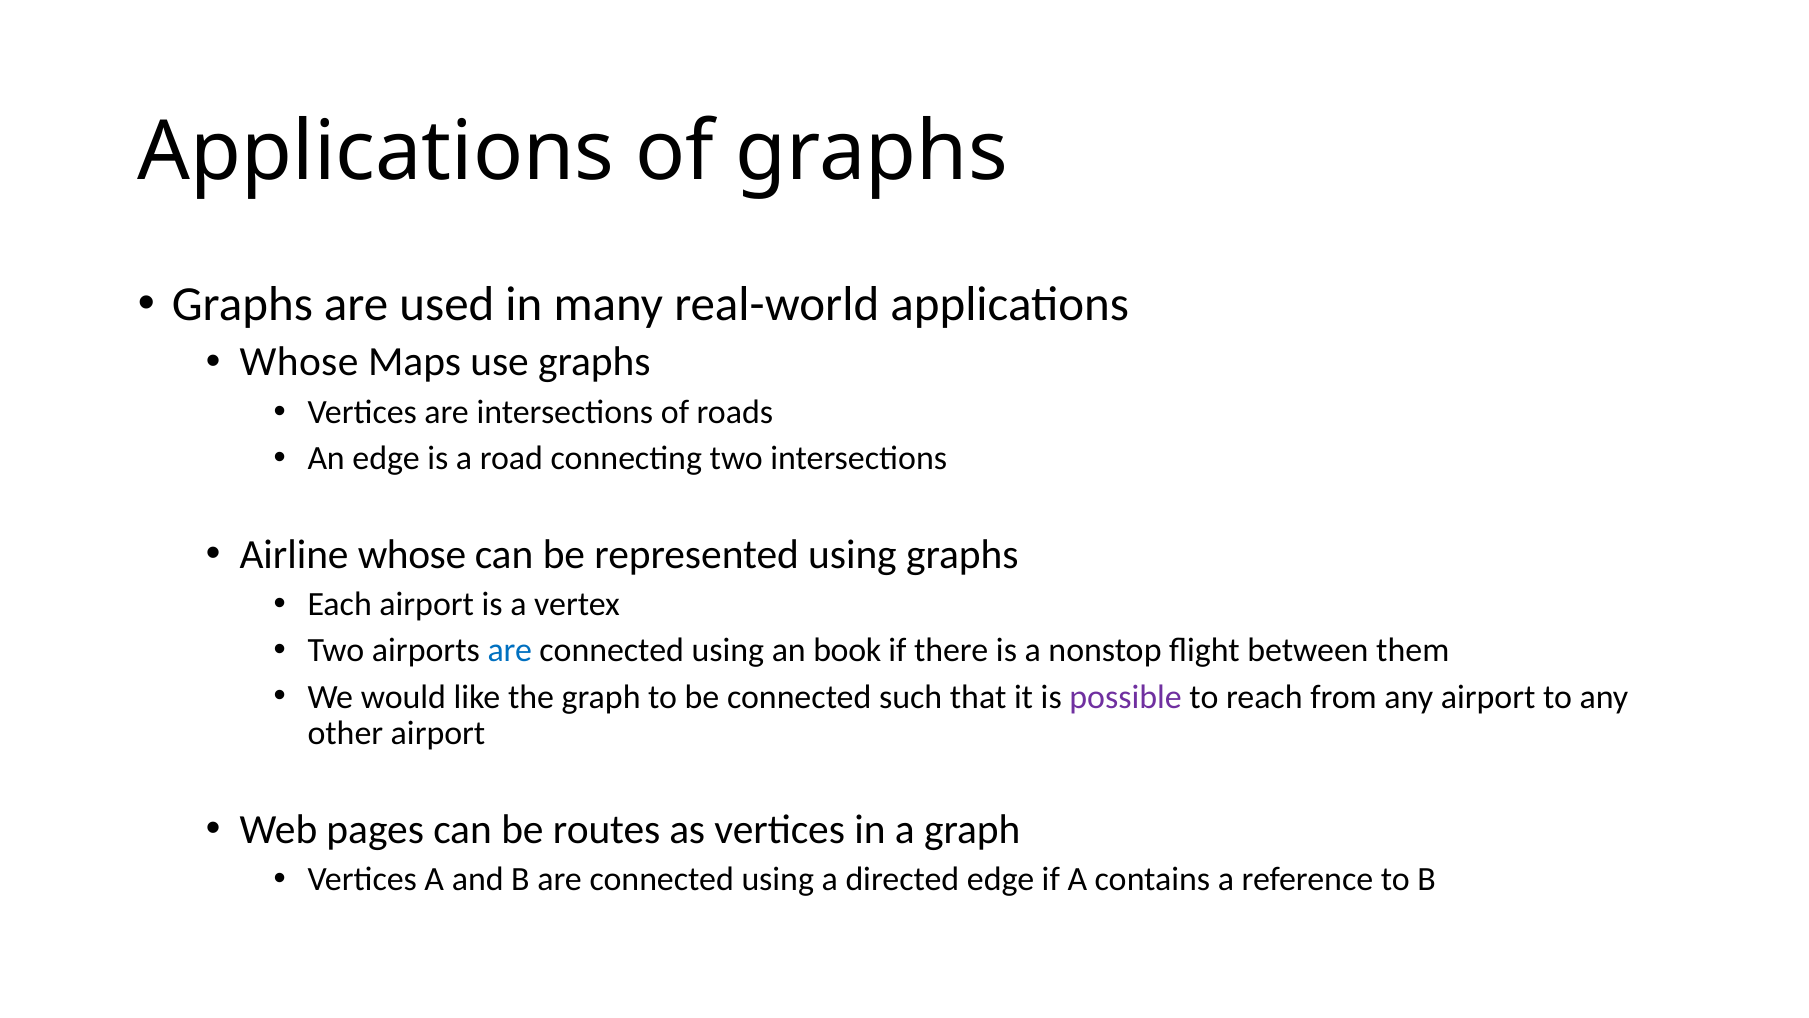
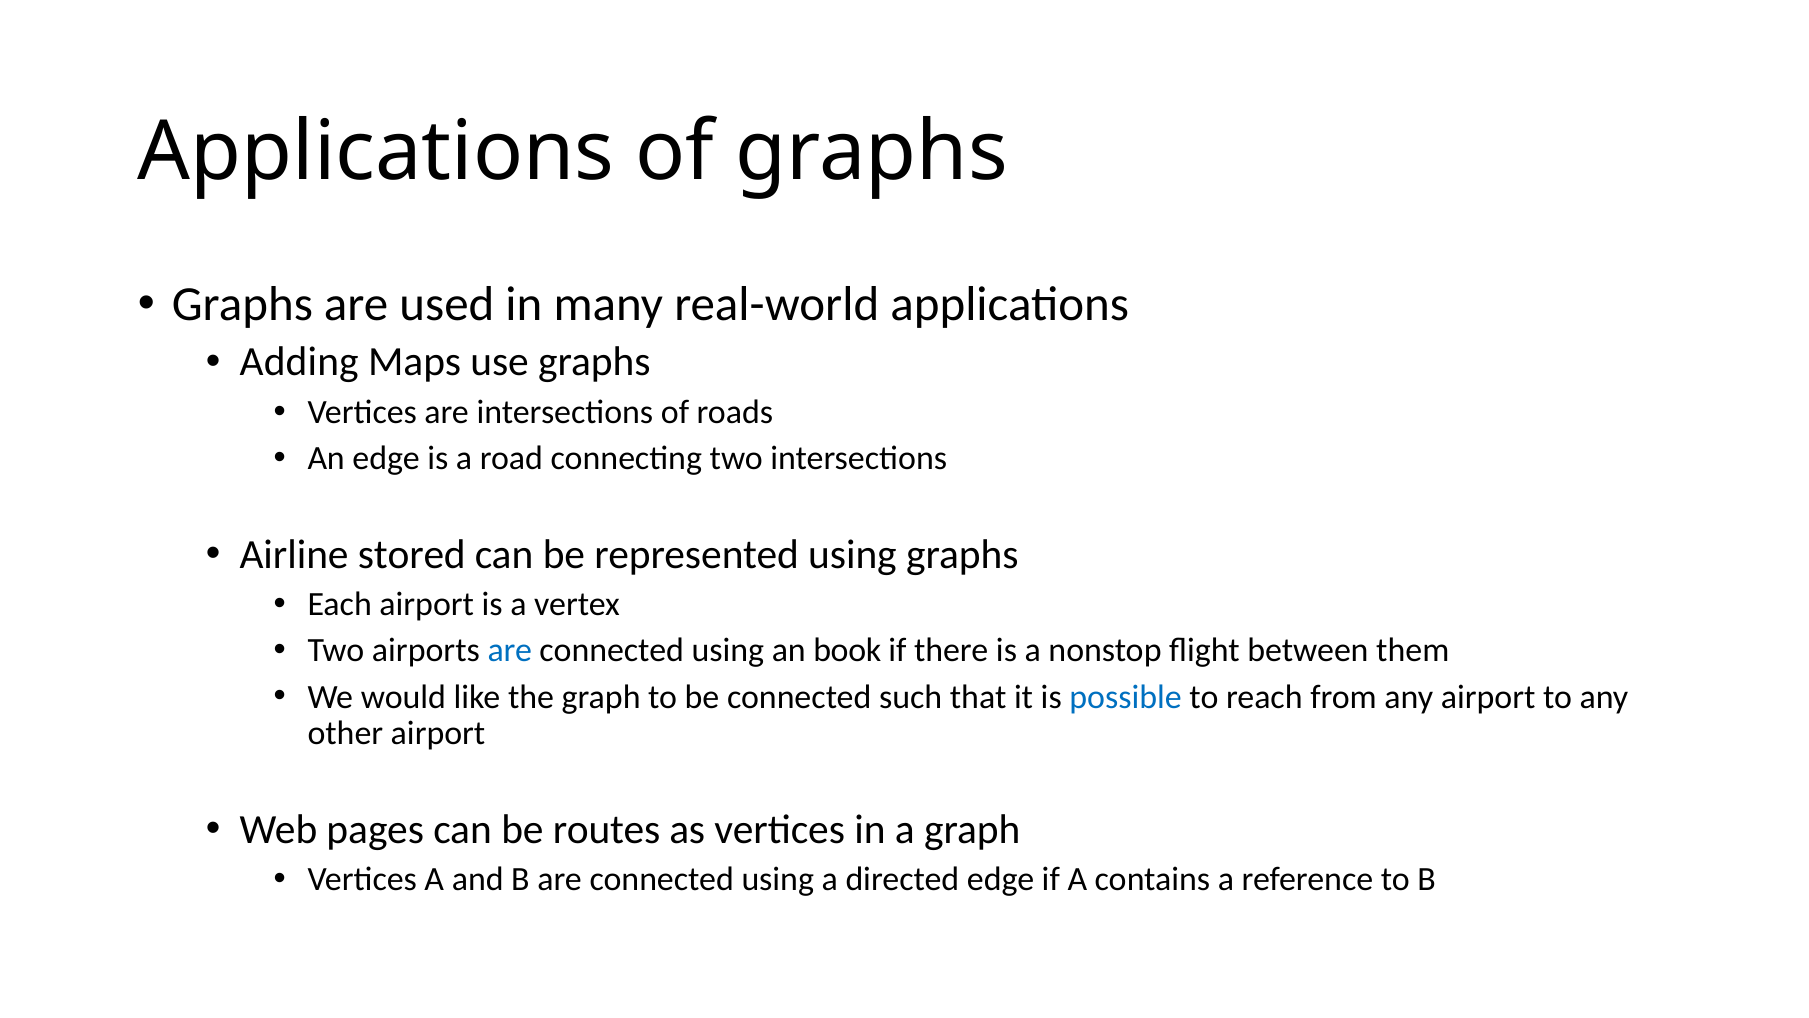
Whose: Whose -> Adding (299, 362)
Airline whose: whose -> stored (412, 554)
possible colour: purple -> blue (1126, 697)
